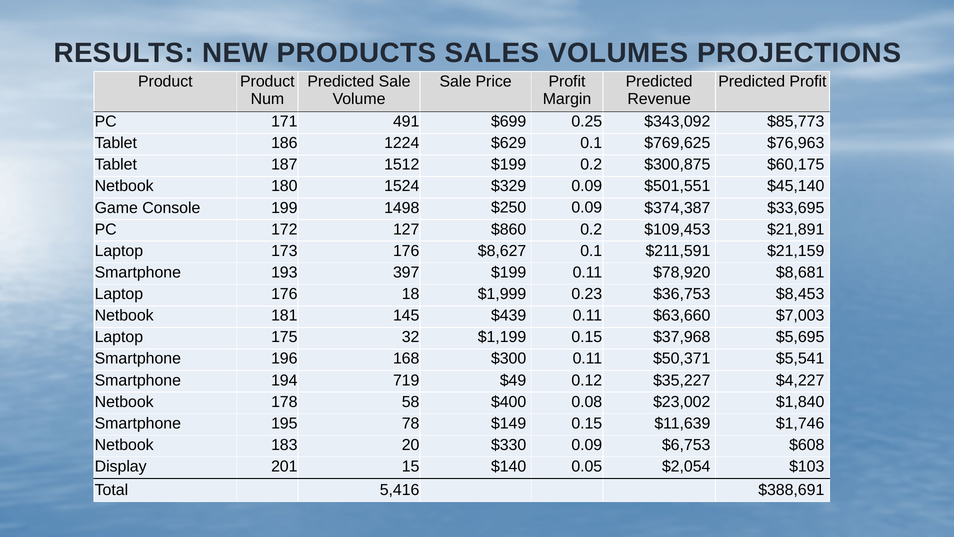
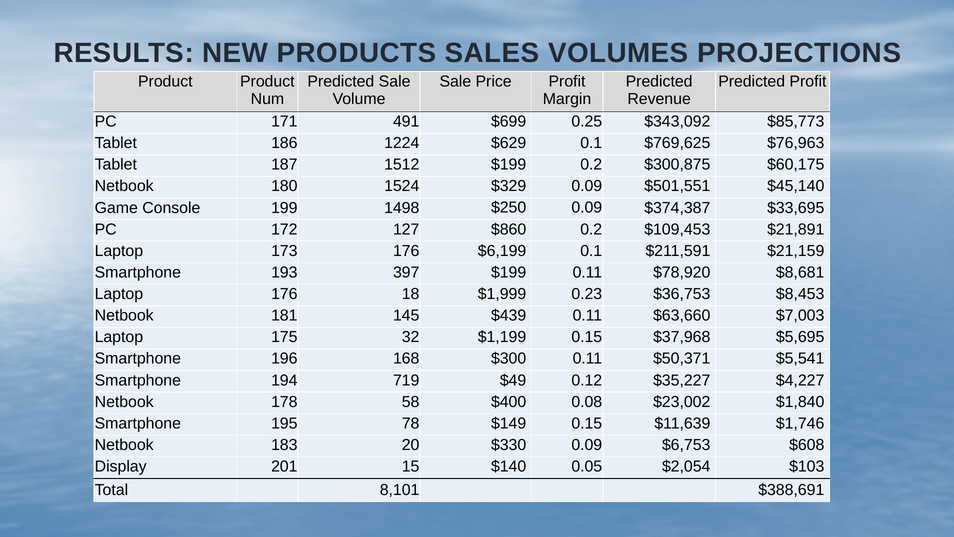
$8,627: $8,627 -> $6,199 (502, 251)
5,416: 5,416 -> 8,101 (400, 490)
